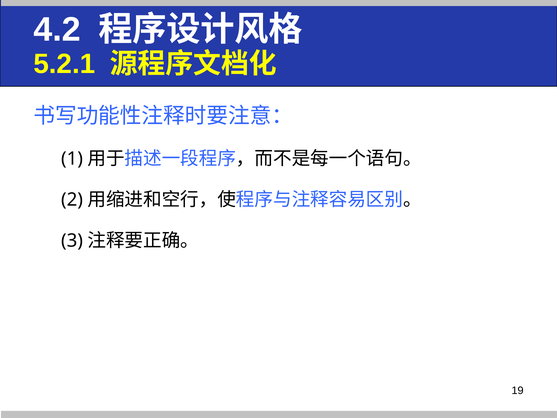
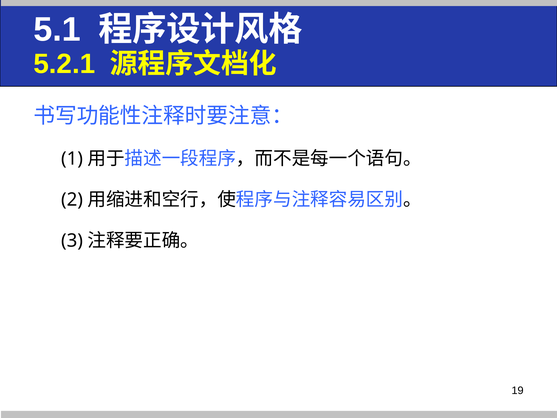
4.2: 4.2 -> 5.1 (57, 30)
